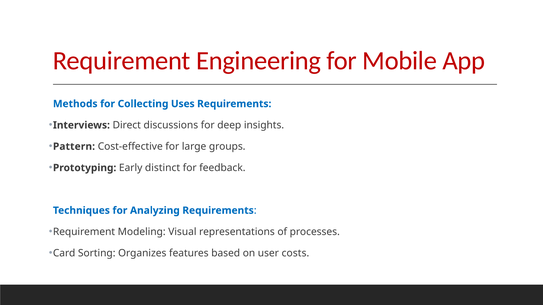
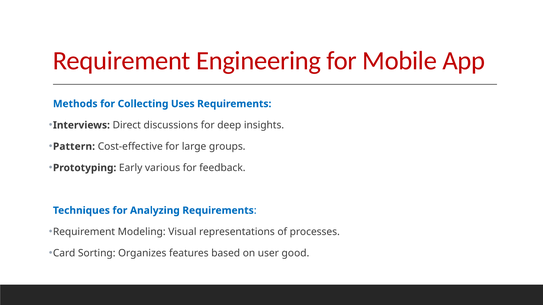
distinct: distinct -> various (163, 168)
costs: costs -> good (295, 253)
